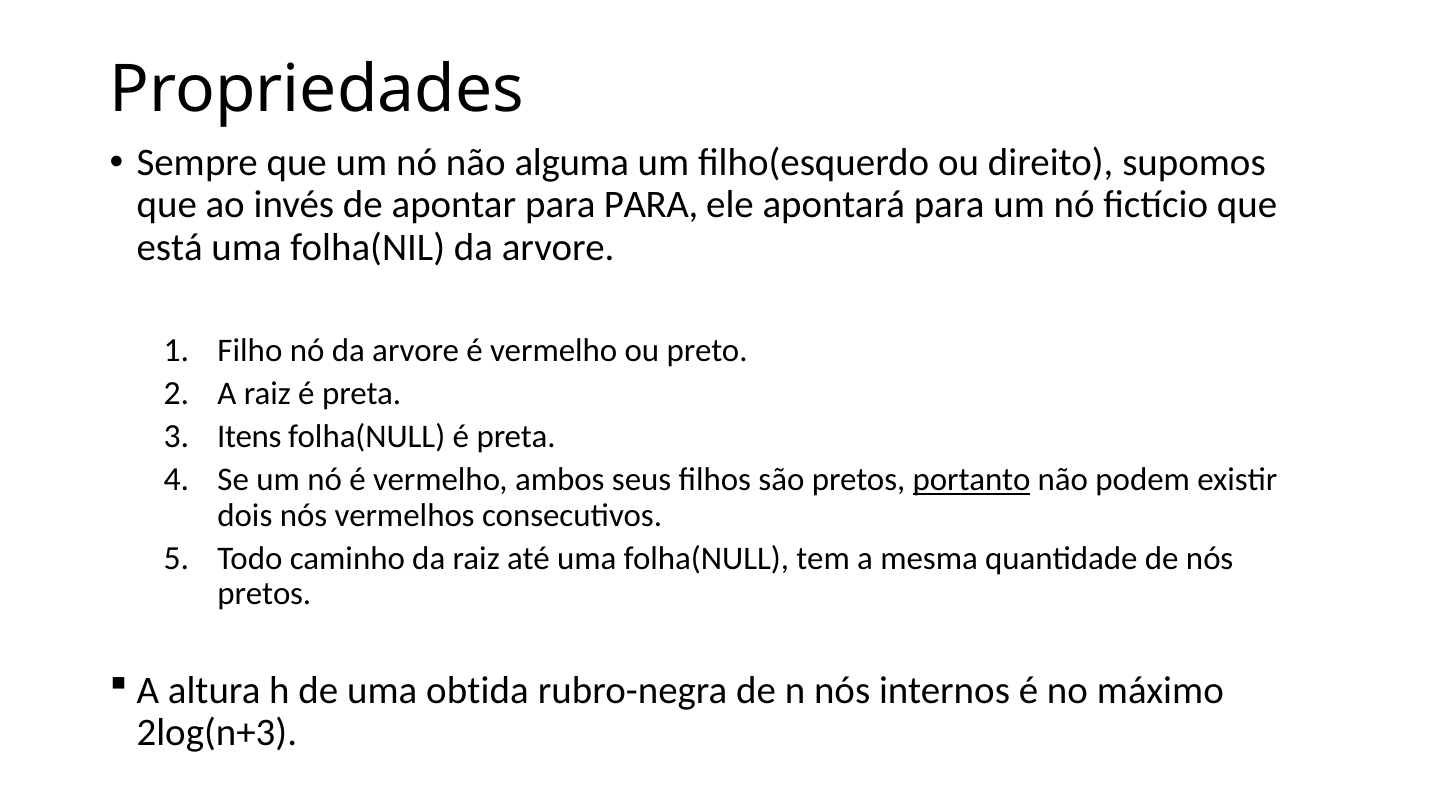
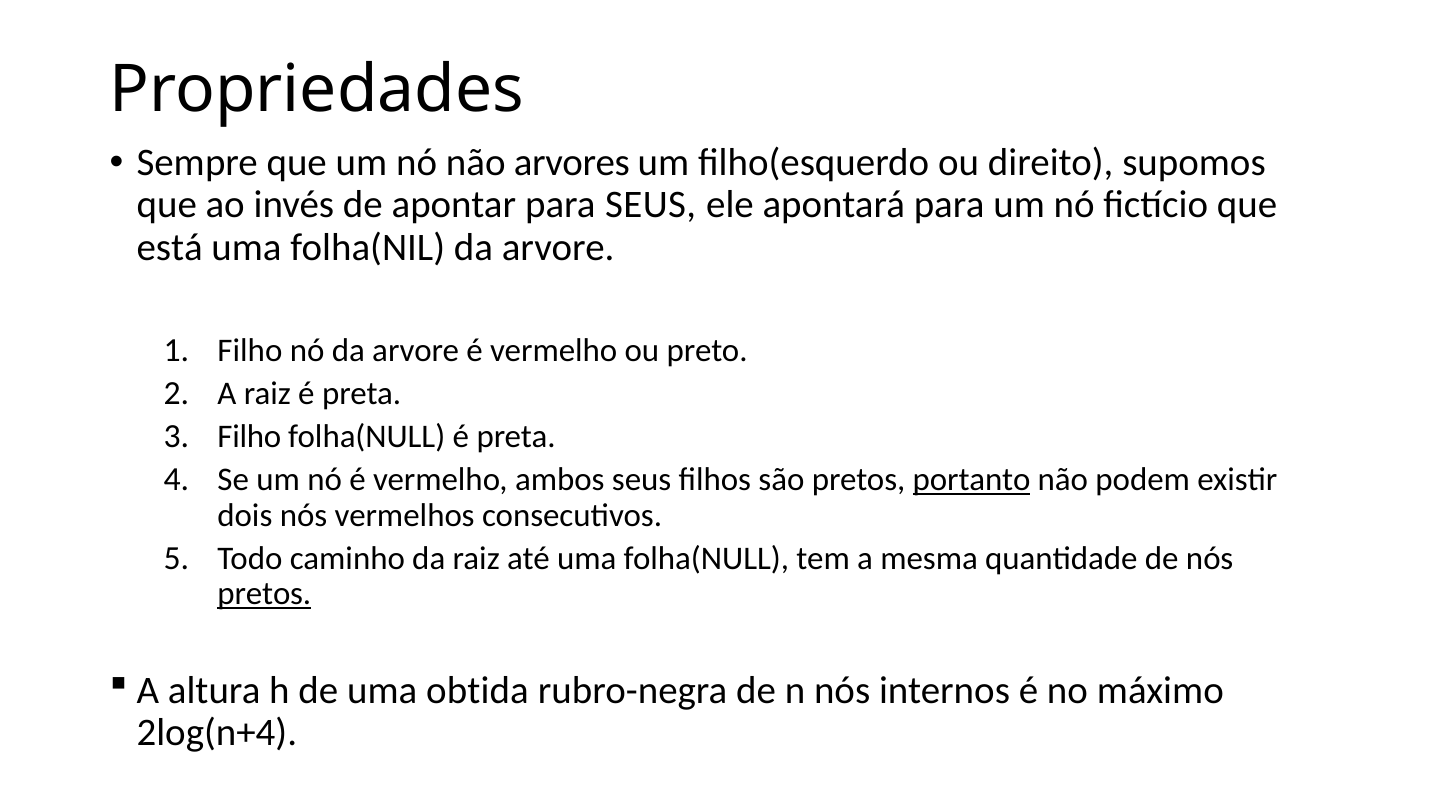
alguma: alguma -> arvores (572, 163)
para PARA: PARA -> SEUS (651, 205)
Itens: Itens -> Filho (249, 437)
pretos underline: none -> present (264, 594)
2log(n+3: 2log(n+3 -> 2log(n+4 (217, 733)
